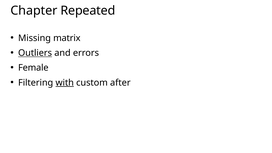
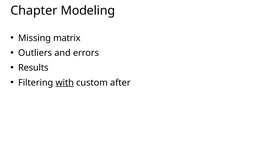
Repeated: Repeated -> Modeling (88, 11)
Outliers underline: present -> none (35, 53)
Female: Female -> Results (33, 68)
